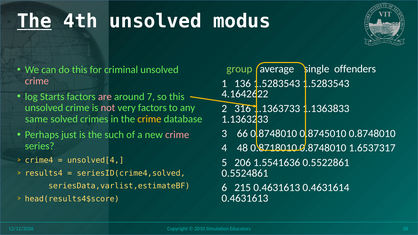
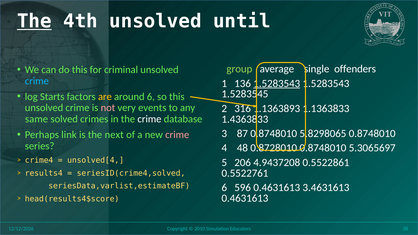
modus: modus -> until (242, 21)
crime colour: pink -> light blue (37, 81)
1.5283543 underline: none -> present (277, 84)
4.1642622: 4.1642622 -> 1.5283545 (245, 94)
are colour: pink -> yellow (105, 97)
around 7: 7 -> 6 (151, 97)
very factors: factors -> events (152, 108)
1.1363733: 1.1363733 -> 1.1363893 (277, 109)
1.1363233: 1.1363233 -> 1.4363833 (245, 119)
crime colour: yellow -> white (149, 119)
66: 66 -> 87 (242, 134)
0.8745010: 0.8745010 -> 5.8298065 (323, 134)
just: just -> link (69, 135)
such: such -> next (114, 135)
0.8718010: 0.8718010 -> 0.8728010 (274, 148)
1.6537317: 1.6537317 -> 5.3065697 (372, 148)
1.5541636: 1.5541636 -> 4.9437208 (277, 163)
0.5524861: 0.5524861 -> 0.5522761 (245, 173)
215: 215 -> 596 (243, 188)
0.4631614: 0.4631614 -> 3.4631613 (326, 188)
